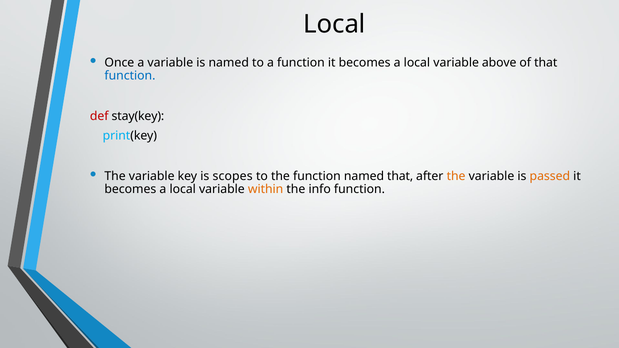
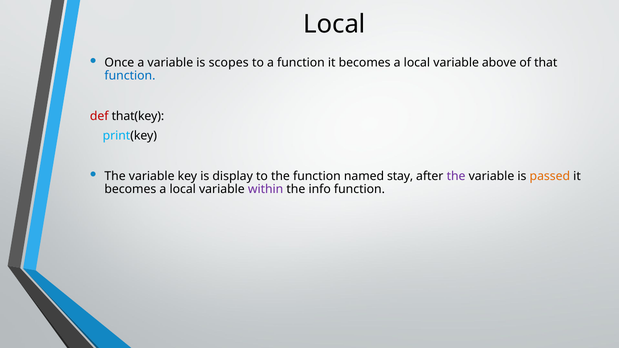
is named: named -> scopes (229, 63)
stay(key: stay(key -> that(key (138, 116)
scopes: scopes -> display (233, 176)
named that: that -> stay (400, 176)
the colour: orange -> purple (456, 176)
within colour: orange -> purple (266, 190)
